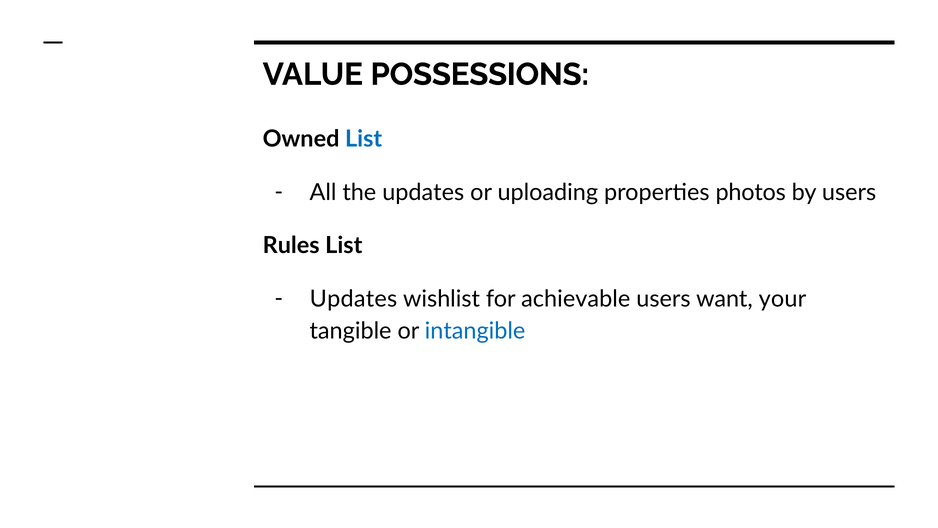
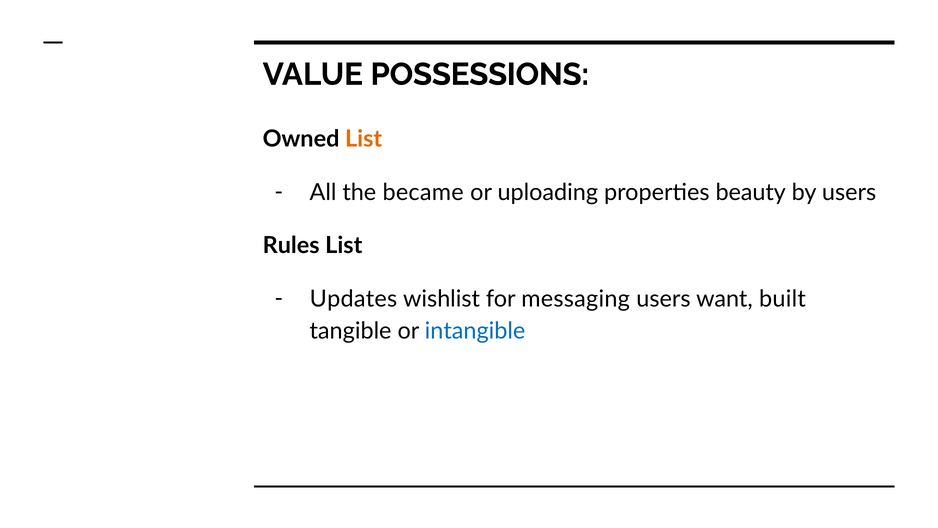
List colour: blue -> orange (364, 139)
the updates: updates -> became (423, 192)
photos: photos -> beauty (751, 192)
achievable: achievable -> messaging (576, 299)
your: your -> built (782, 299)
